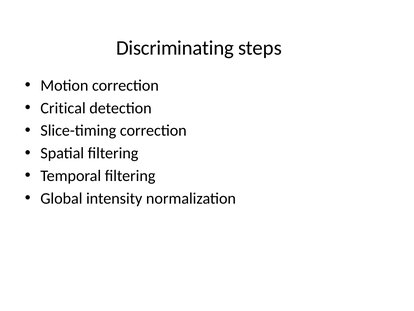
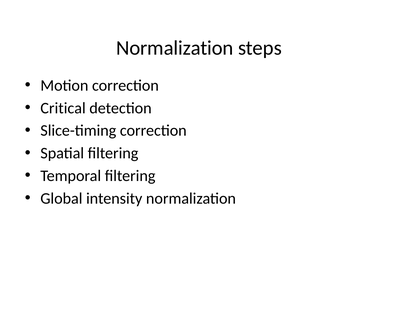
Discriminating: Discriminating -> Normalization (175, 48)
